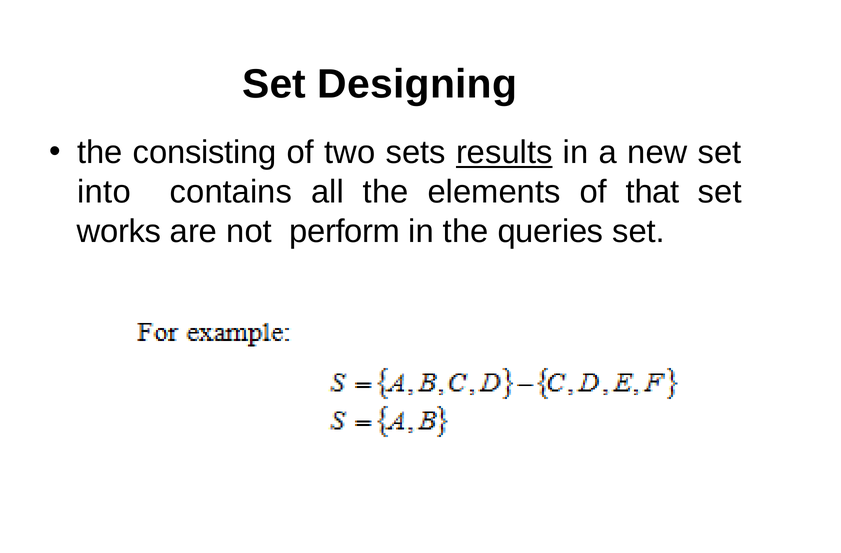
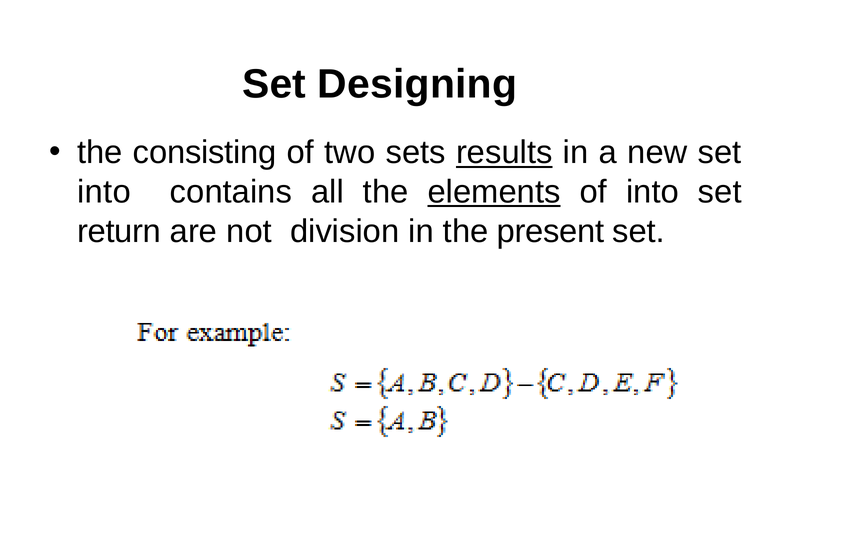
elements underline: none -> present (494, 192)
of that: that -> into (652, 192)
works: works -> return (119, 231)
perform: perform -> division (345, 231)
queries: queries -> present (550, 231)
